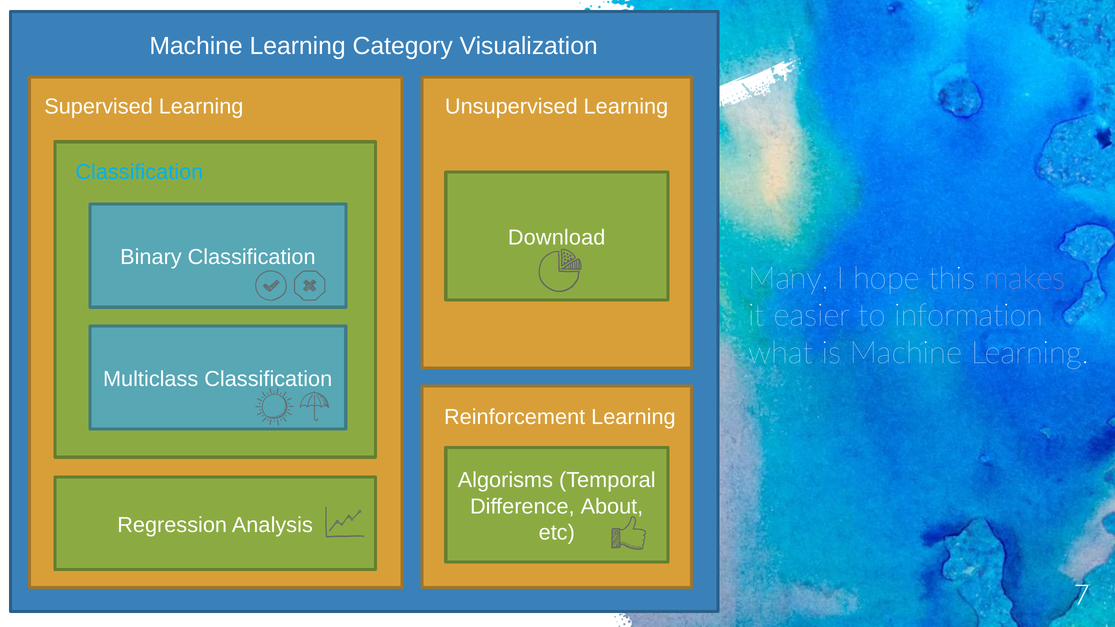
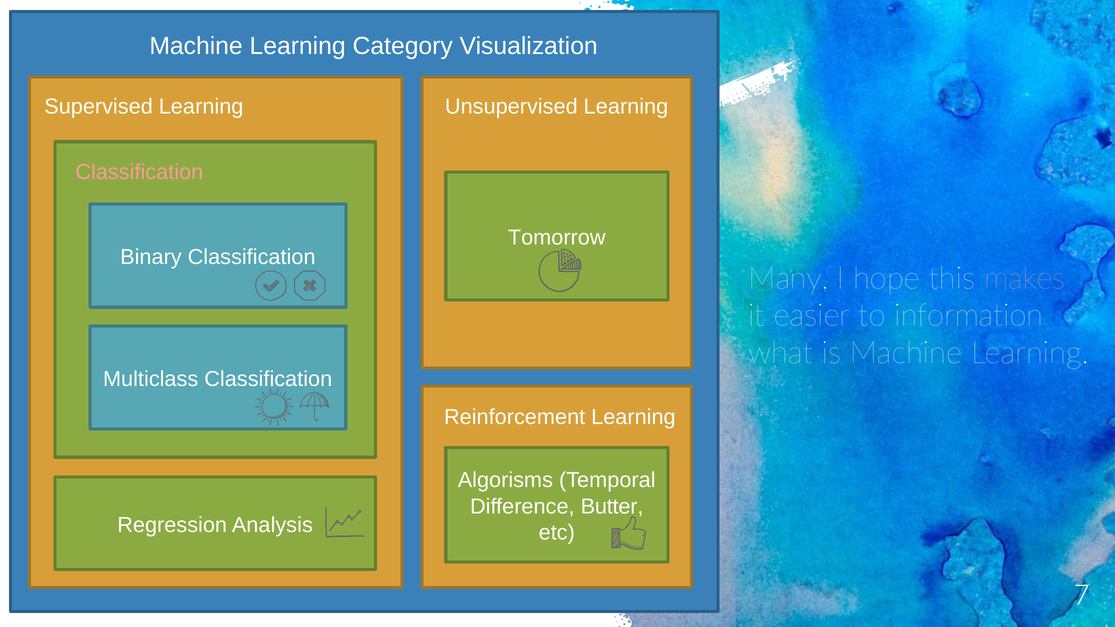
Classification colour: light blue -> pink (139, 172)
Download: Download -> Tomorrow (557, 238)
About: About -> Butter (612, 507)
